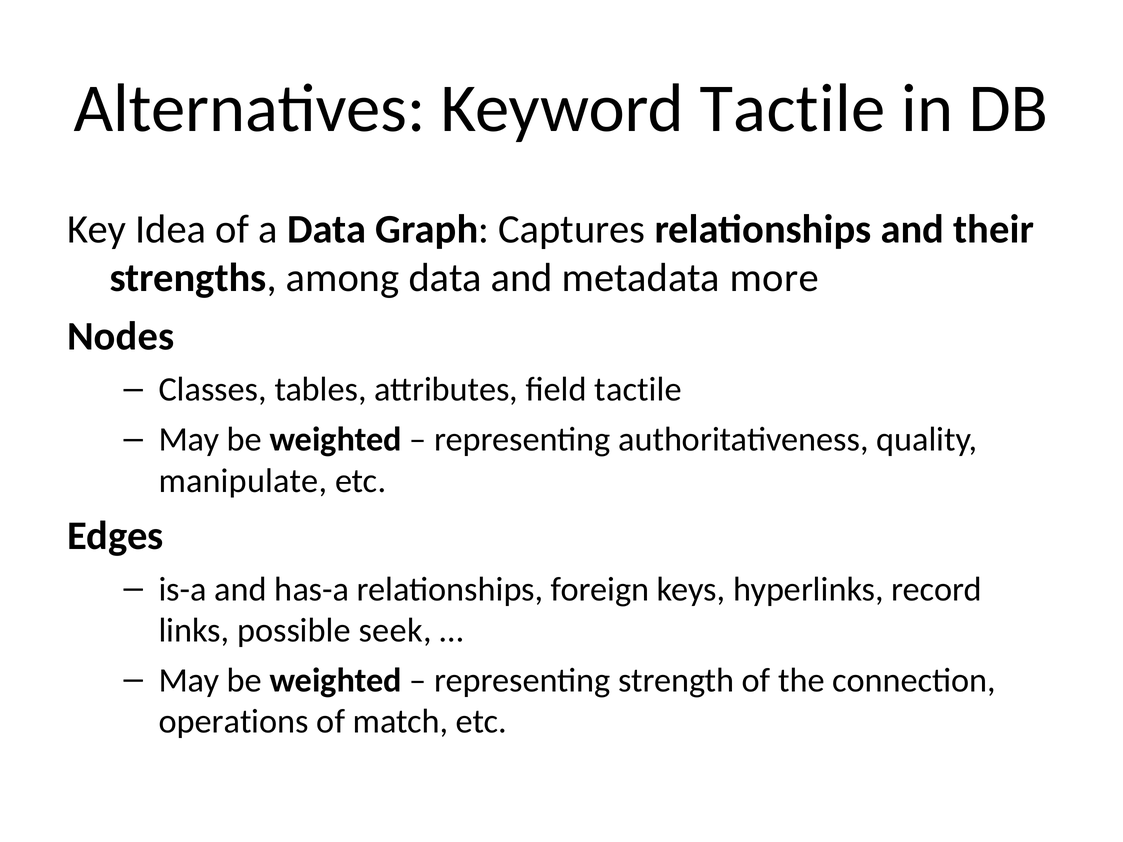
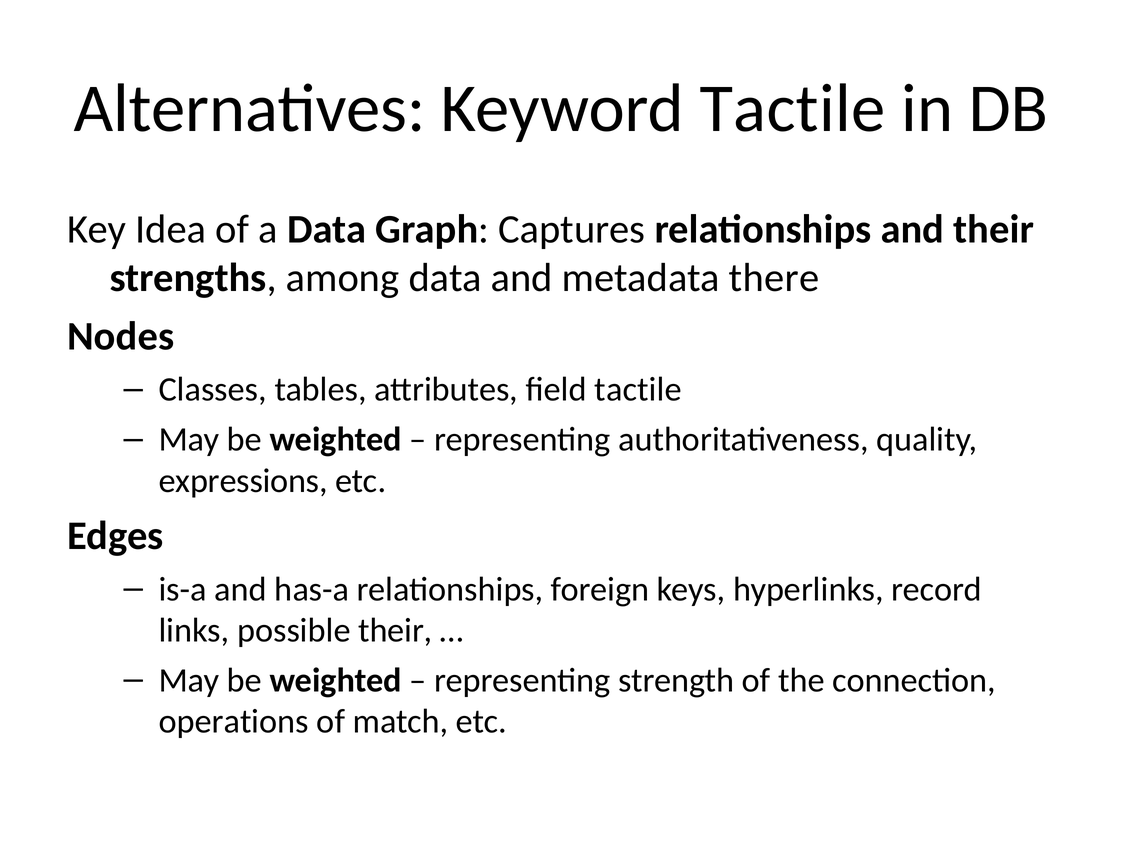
more: more -> there (774, 278)
manipulate: manipulate -> expressions (243, 481)
possible seek: seek -> their (395, 631)
